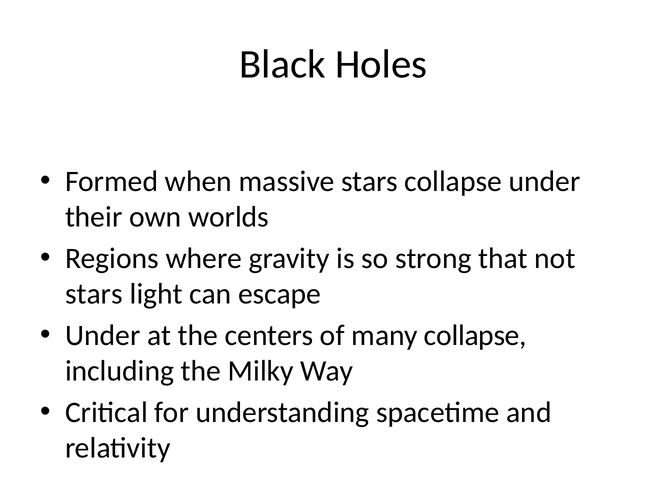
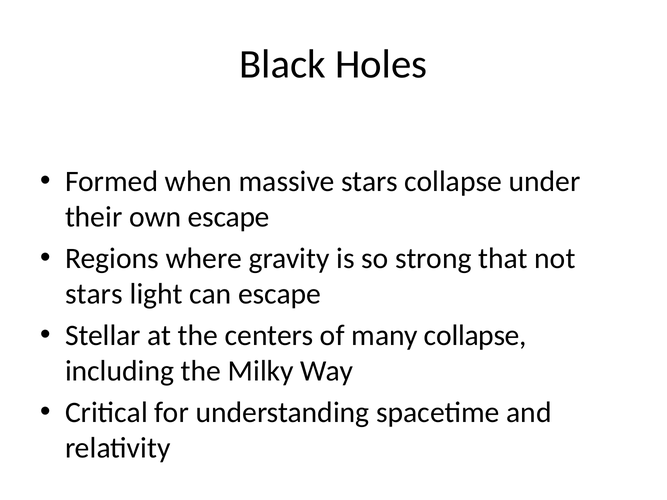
own worlds: worlds -> escape (229, 217)
Under: Under -> Stellar (103, 336)
